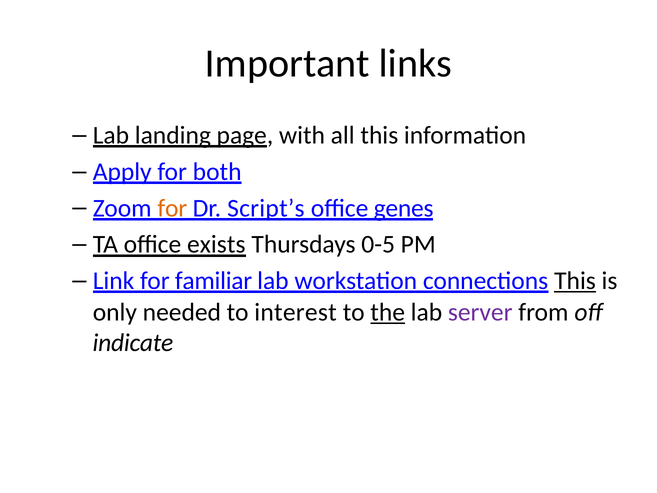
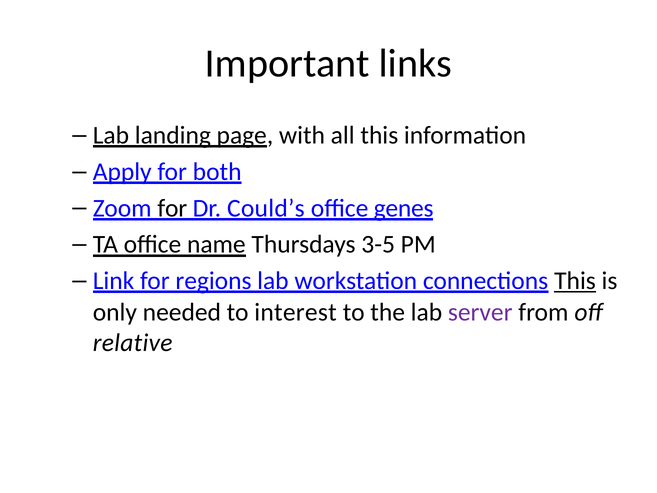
for colour: orange -> black (172, 208)
Script’s: Script’s -> Could’s (266, 208)
exists: exists -> name (216, 244)
0-5: 0-5 -> 3-5 (378, 244)
familiar: familiar -> regions (213, 281)
the underline: present -> none (388, 312)
indicate: indicate -> relative (133, 343)
